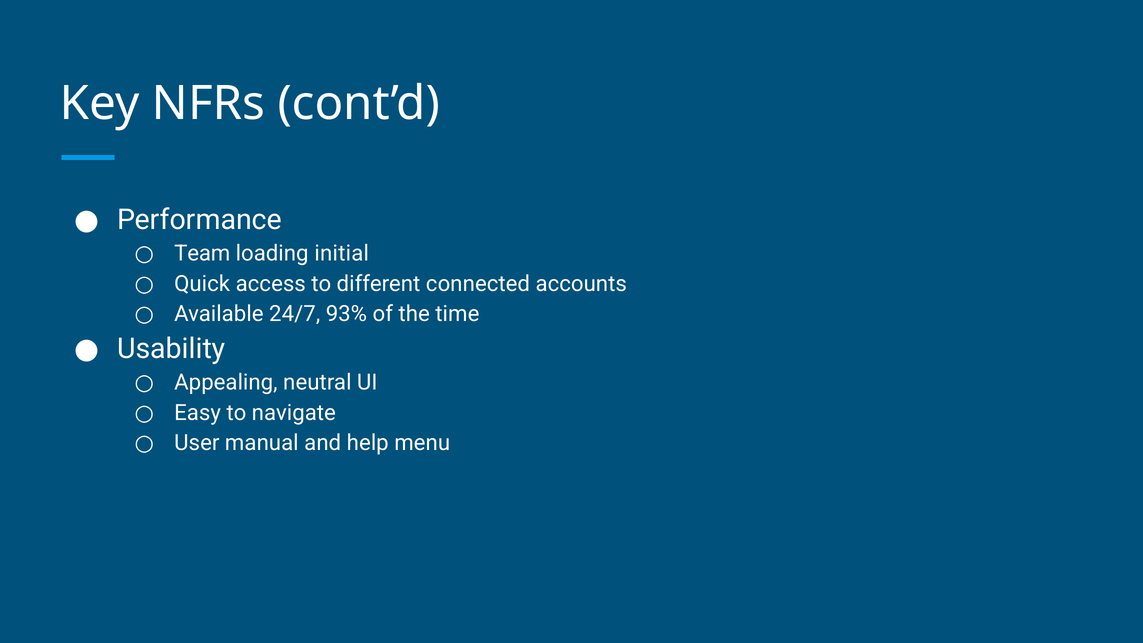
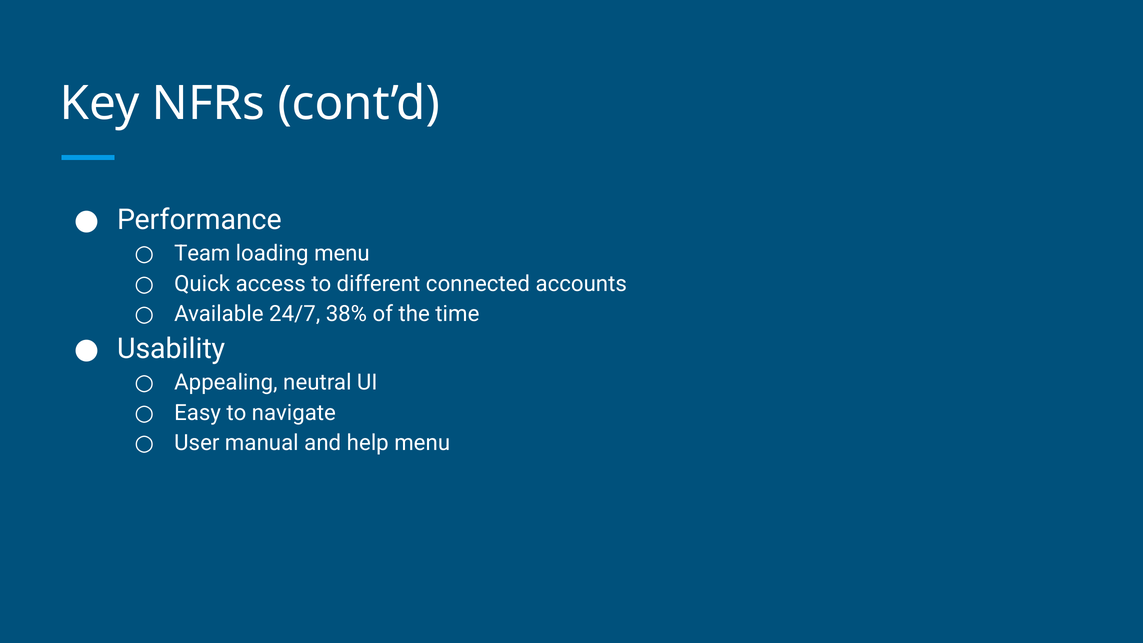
loading initial: initial -> menu (342, 253)
93%: 93% -> 38% (346, 314)
